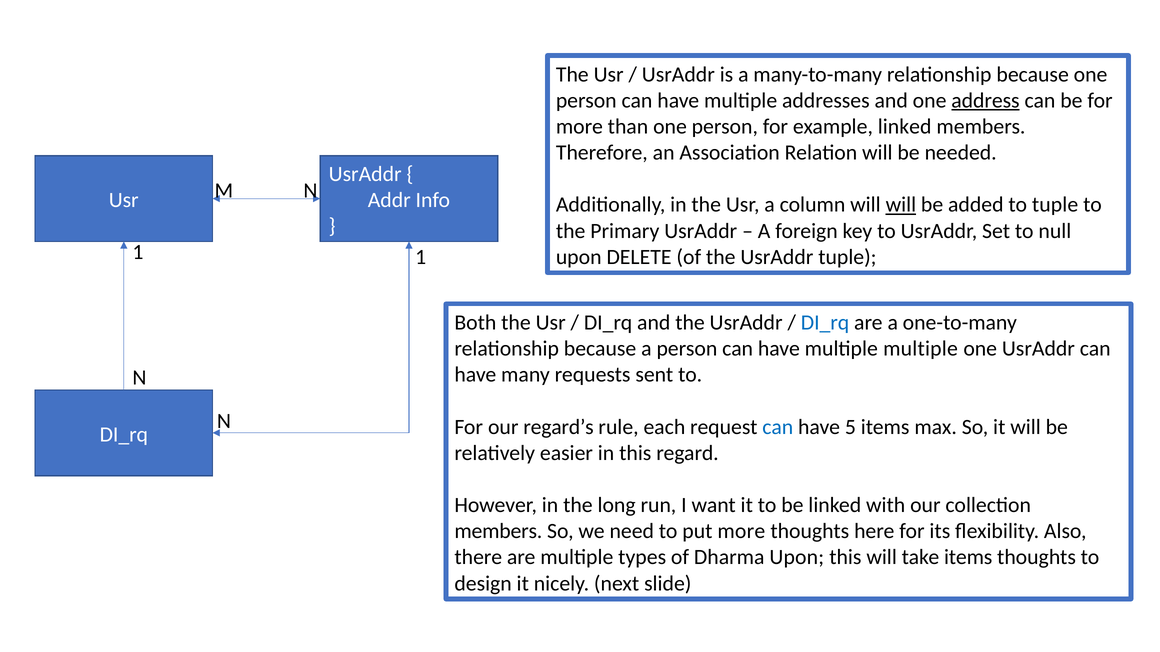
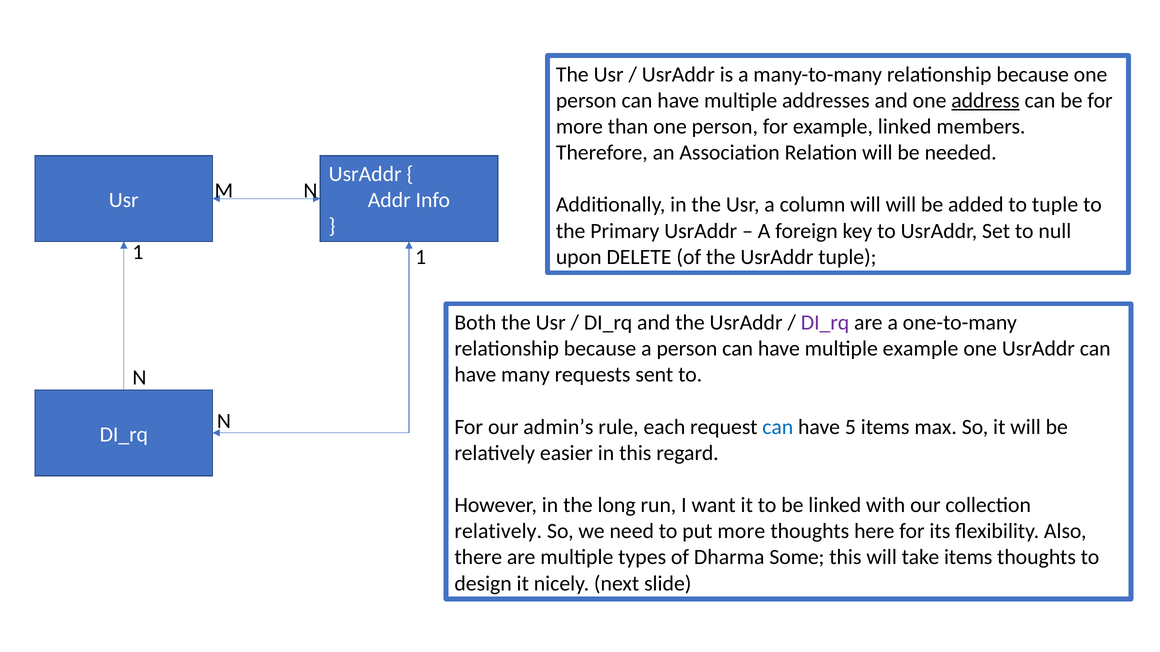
will underline: present -> none (901, 205)
DI_rq colour: blue -> purple (825, 323)
multiple multiple: multiple -> example (921, 349)
regard’s: regard’s -> admin’s (558, 427)
members: members -> relatively (498, 532)
Dharma Upon: Upon -> Some (797, 558)
